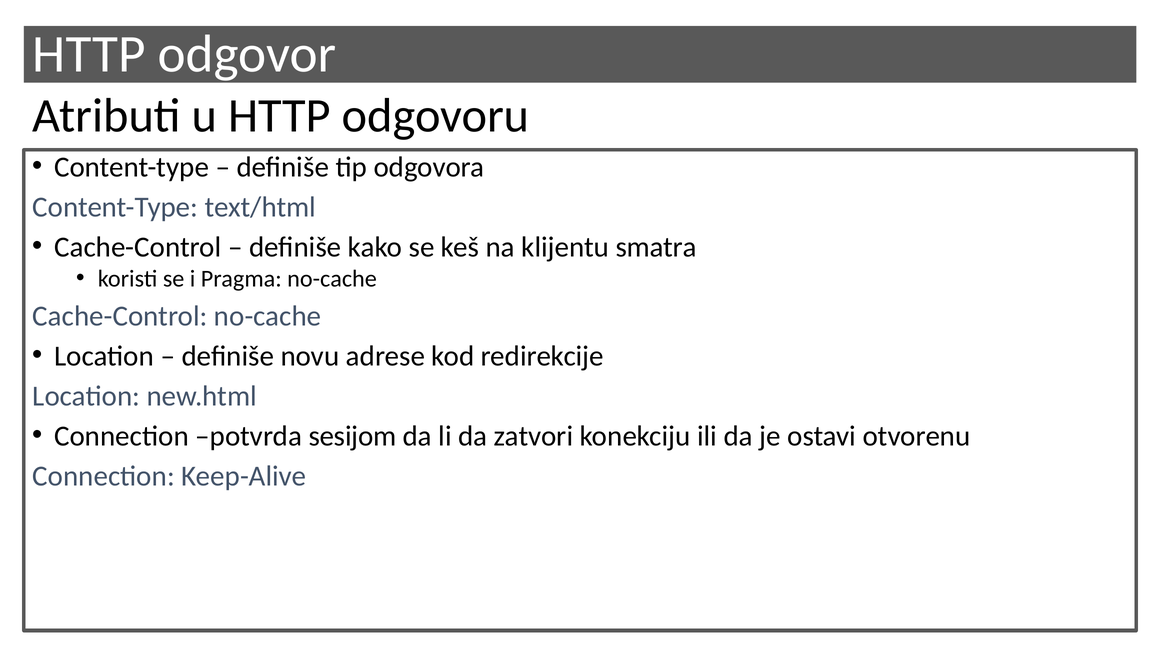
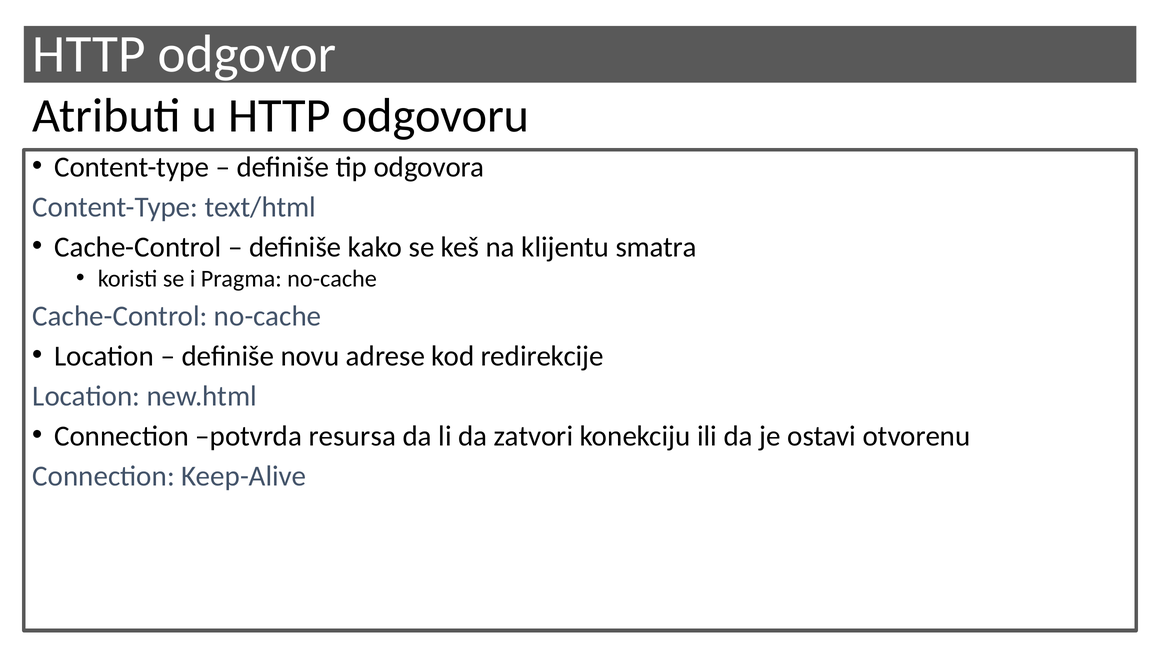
sesijom: sesijom -> resursa (352, 436)
